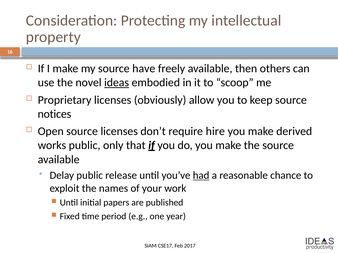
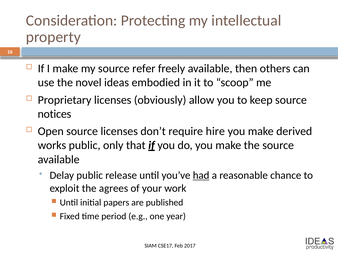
have: have -> refer (144, 69)
ideas underline: present -> none (117, 83)
names: names -> agrees (114, 189)
